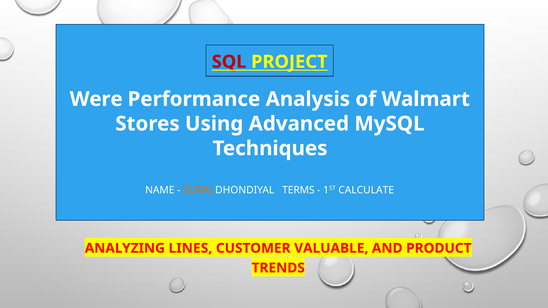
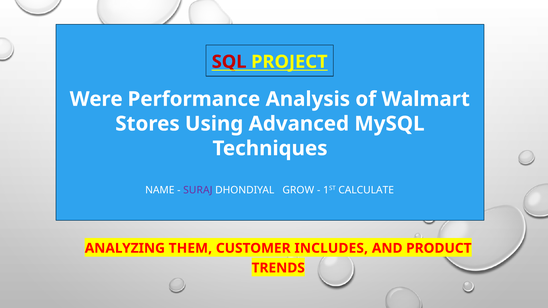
SURAJ colour: orange -> purple (198, 190)
TERMS: TERMS -> GROW (298, 190)
LINES: LINES -> THEM (190, 248)
VALUABLE: VALUABLE -> INCLUDES (331, 248)
